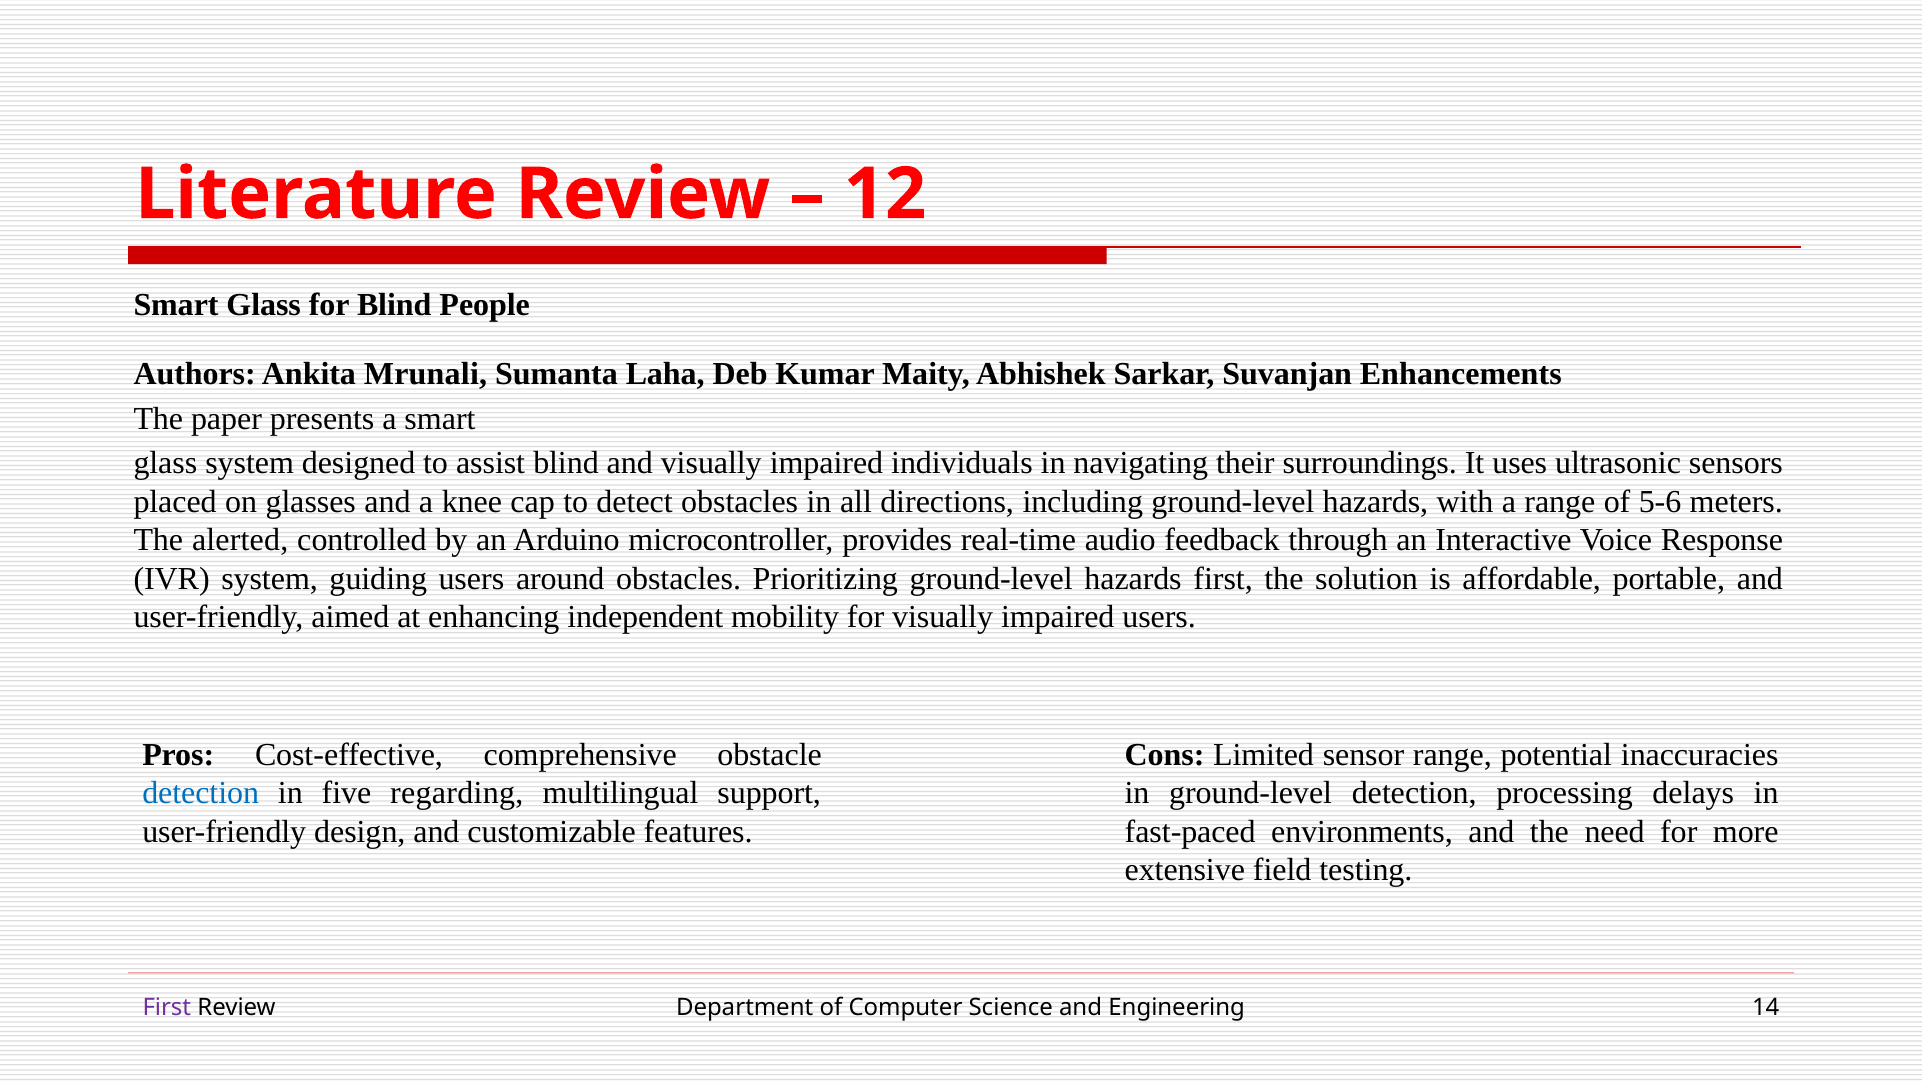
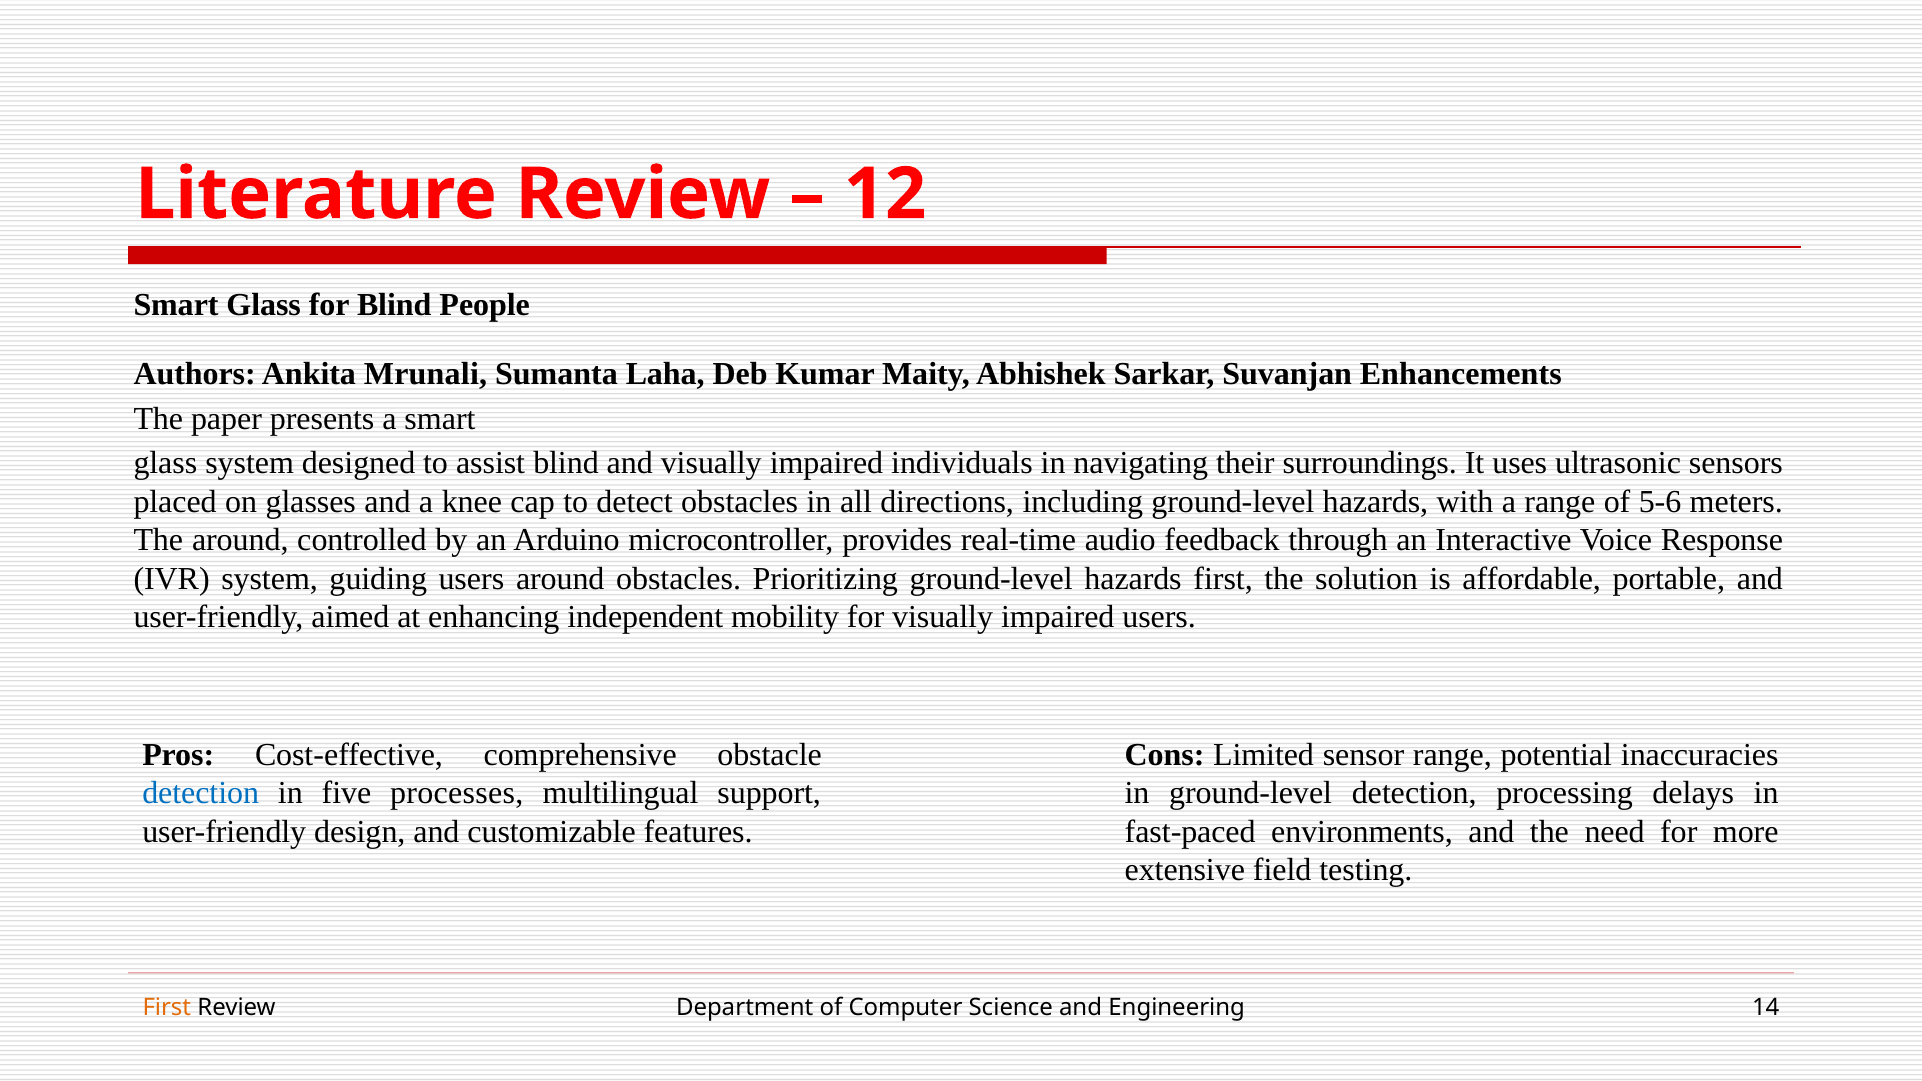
The alerted: alerted -> around (240, 540)
regarding: regarding -> processes (457, 793)
First colour: purple -> orange (167, 1008)
